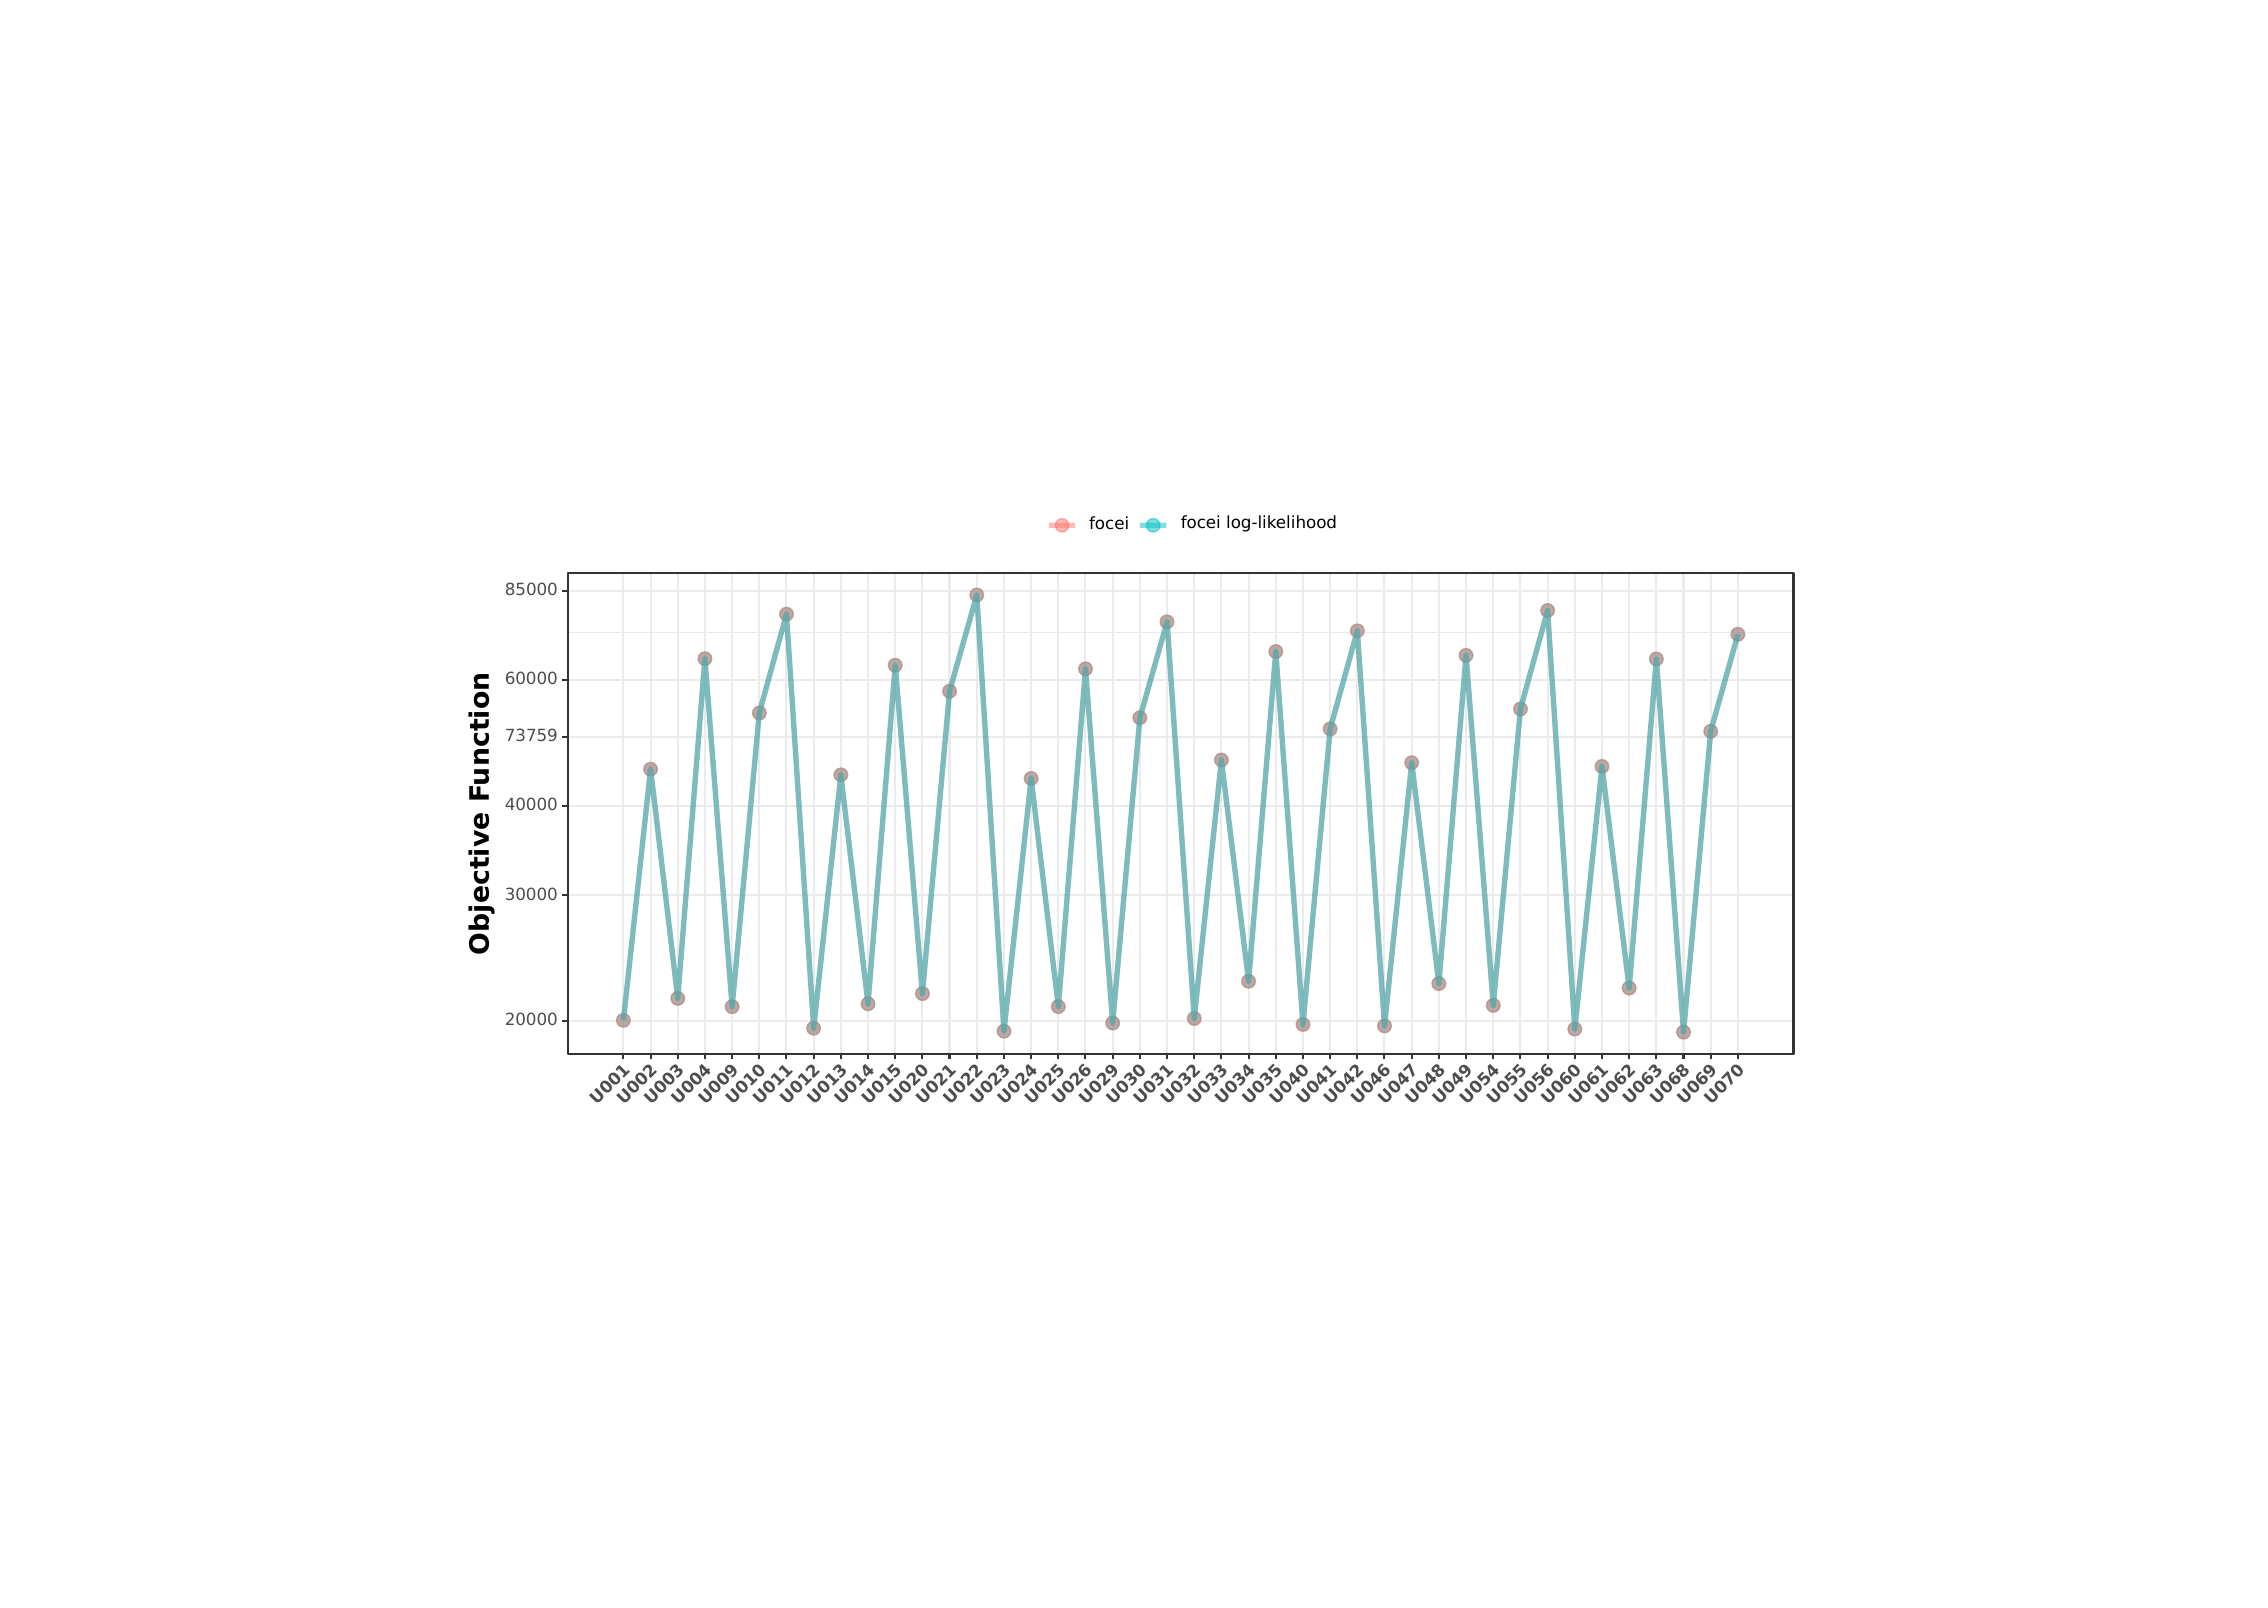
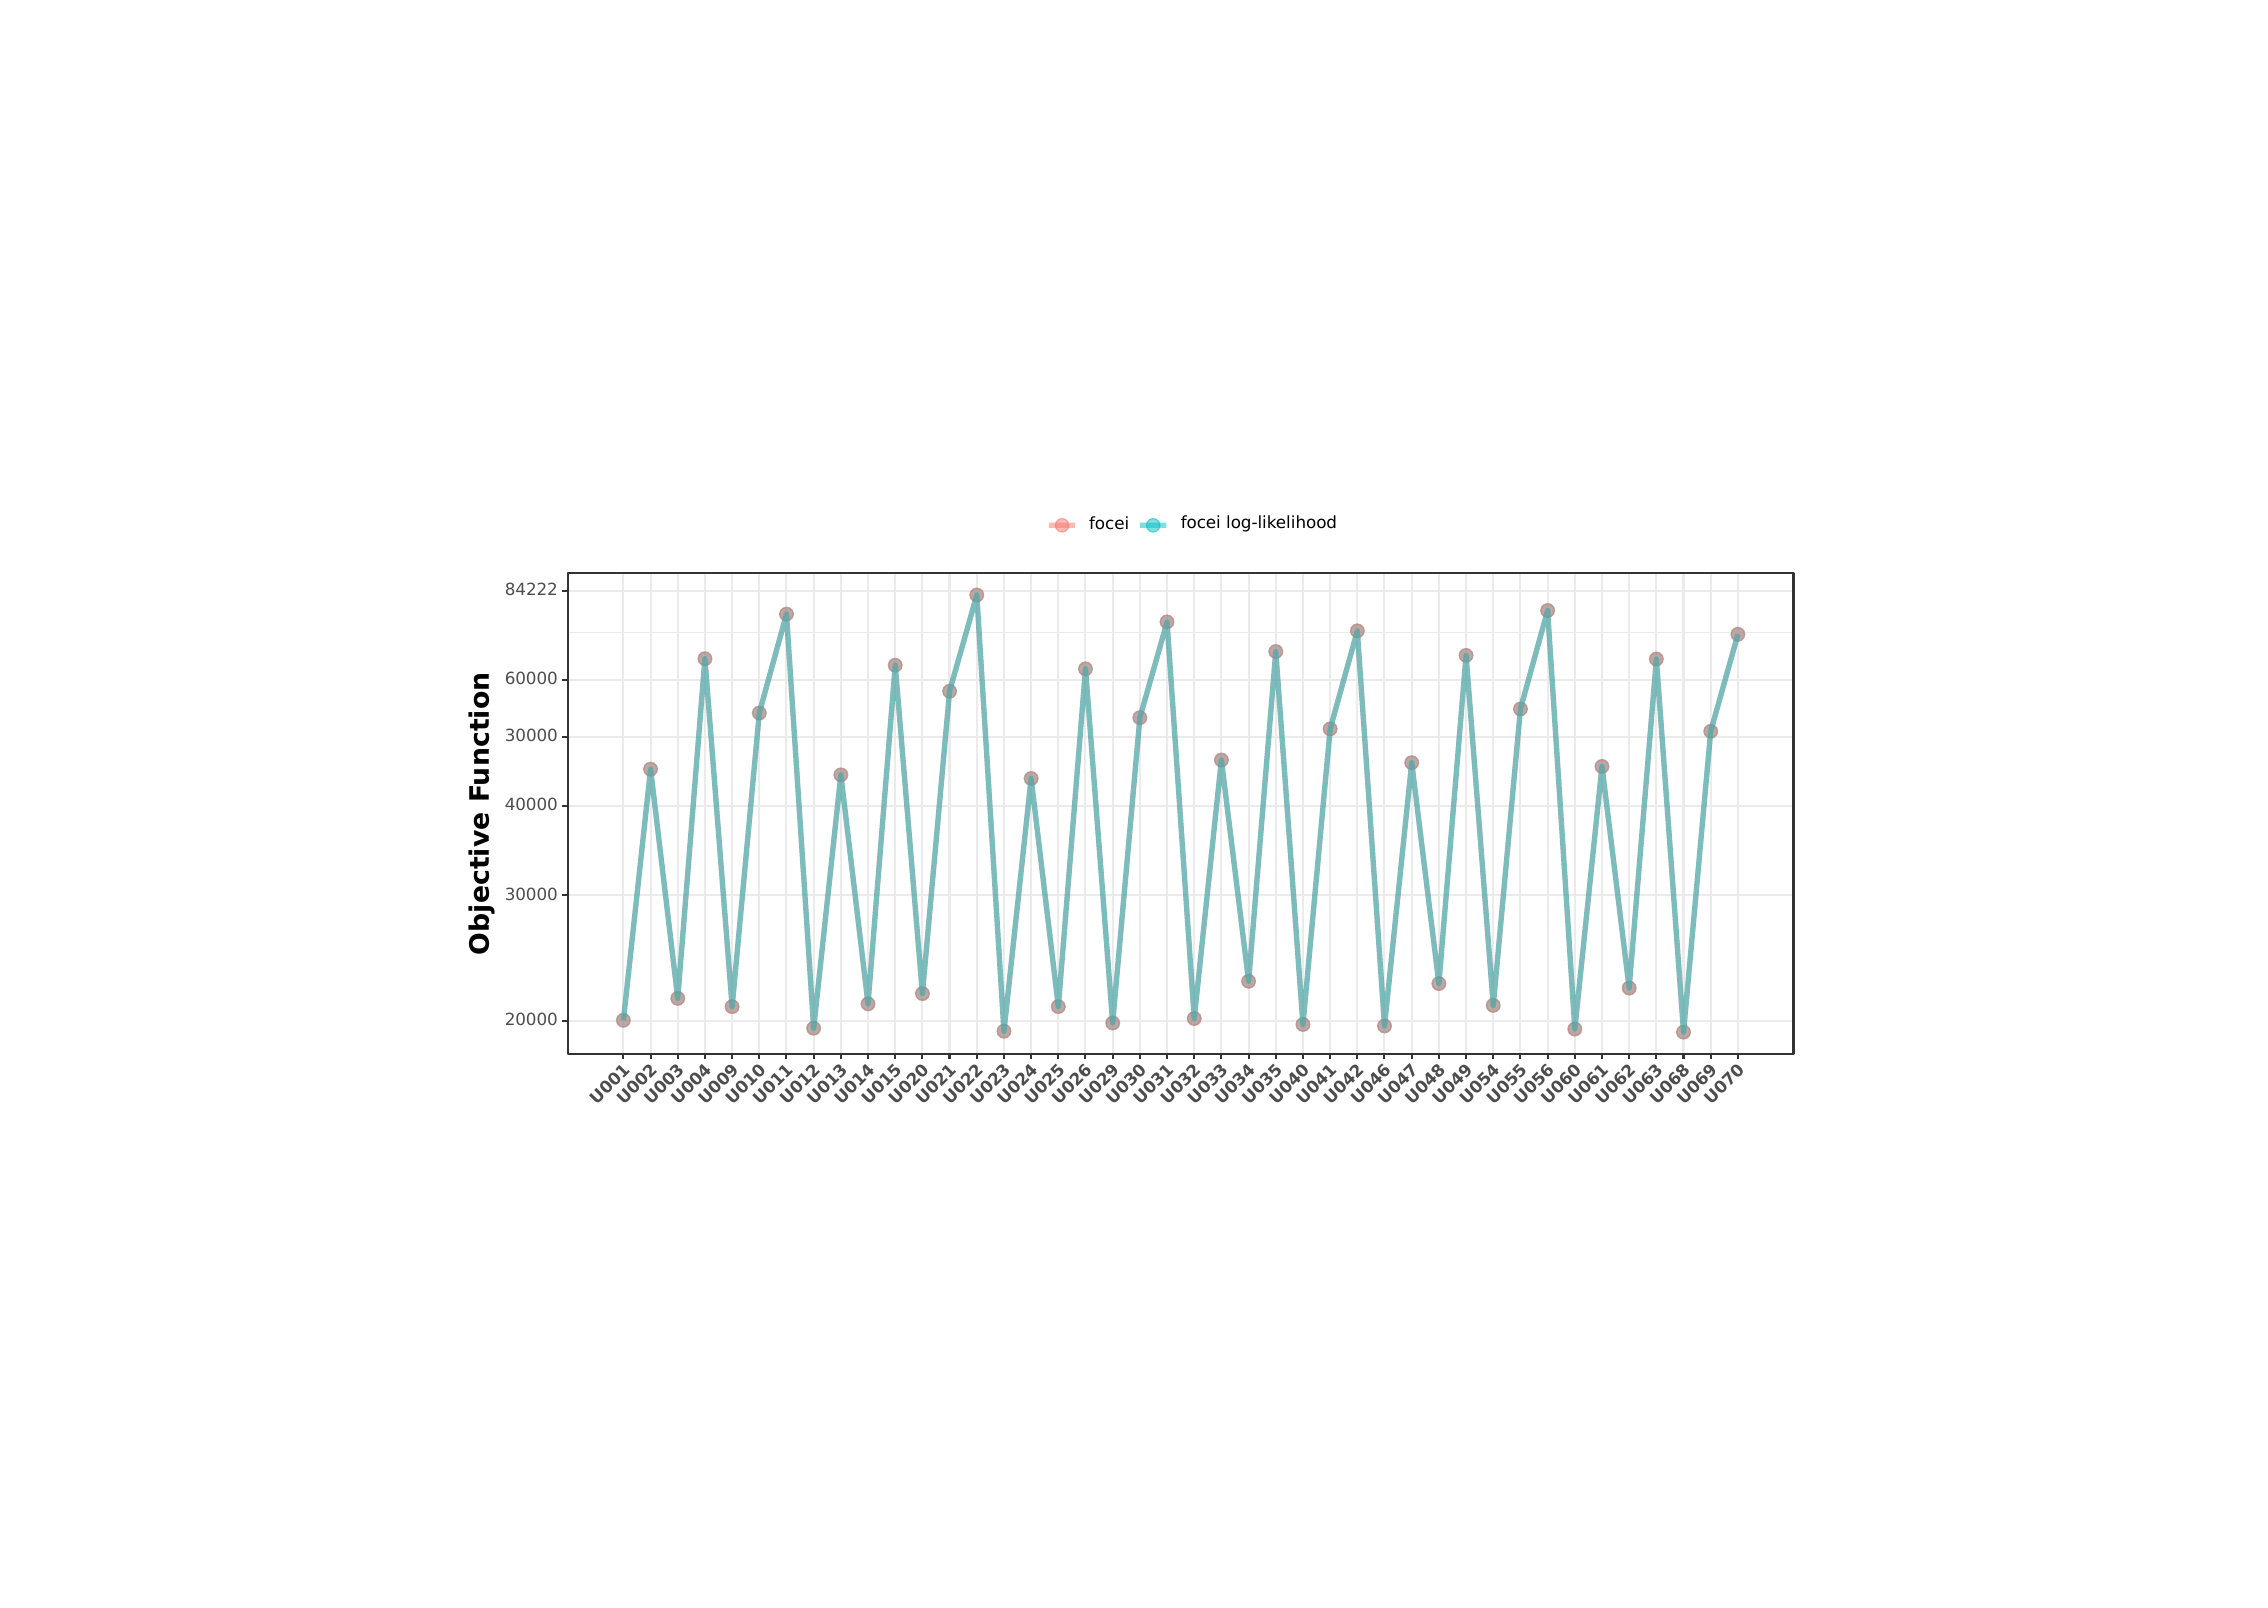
85000: 85000 -> 84222 (531, 590)
73759: 73759 -> 30000 (531, 736)
